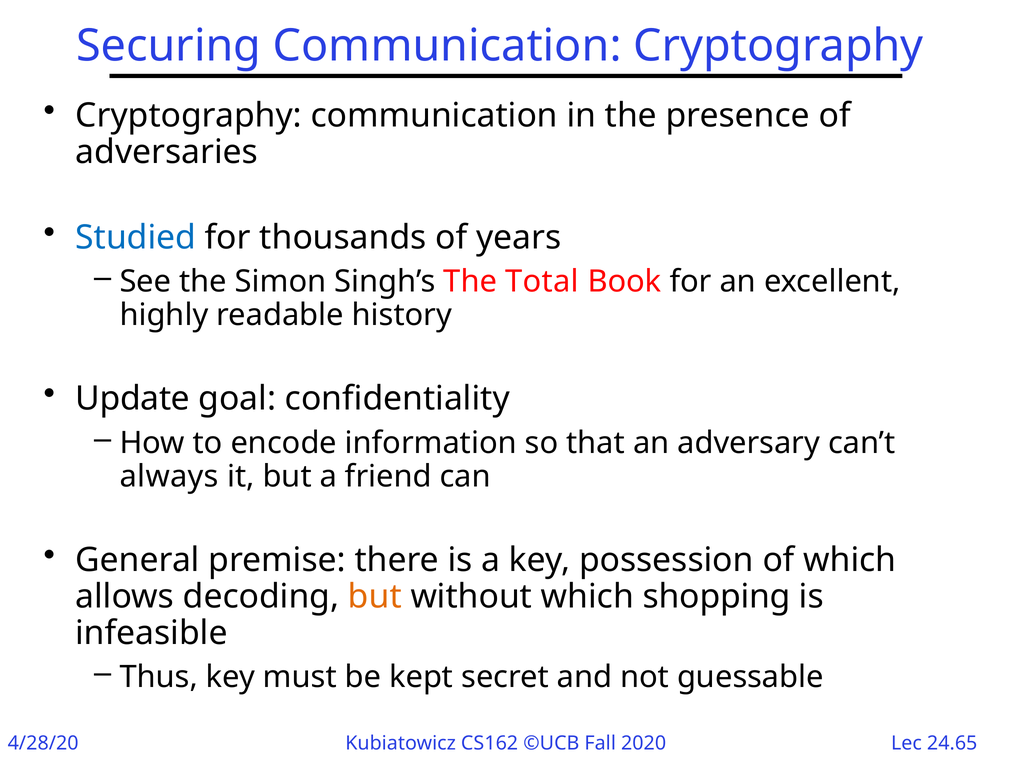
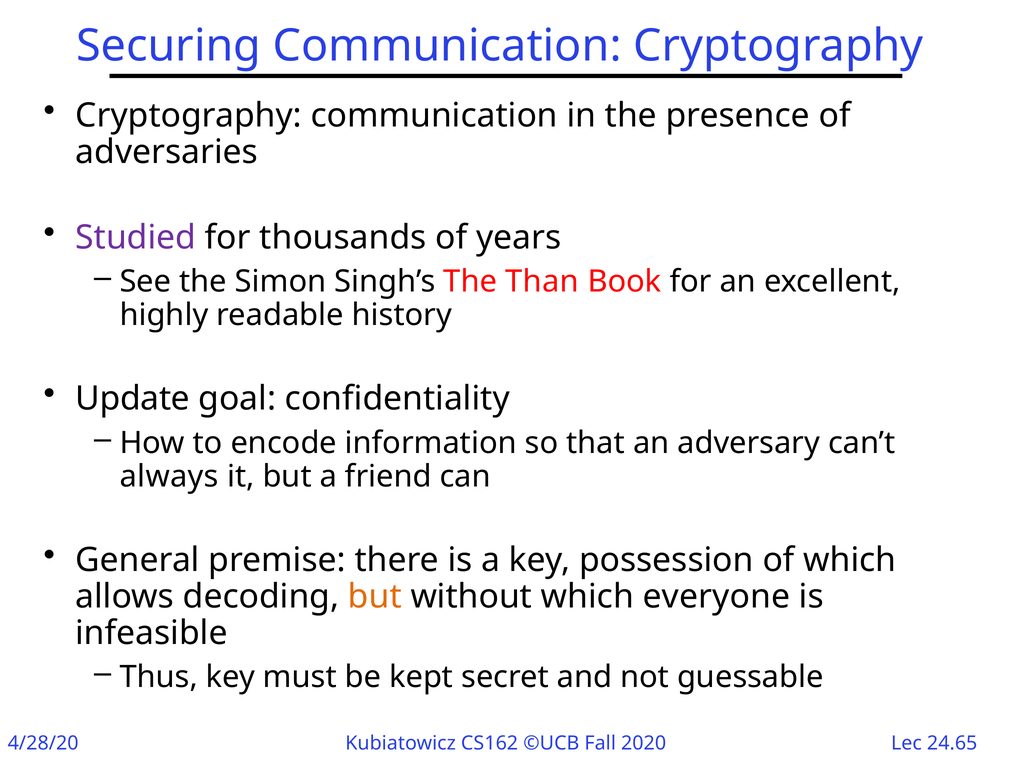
Studied colour: blue -> purple (136, 237)
Total: Total -> Than (542, 282)
shopping: shopping -> everyone (716, 597)
